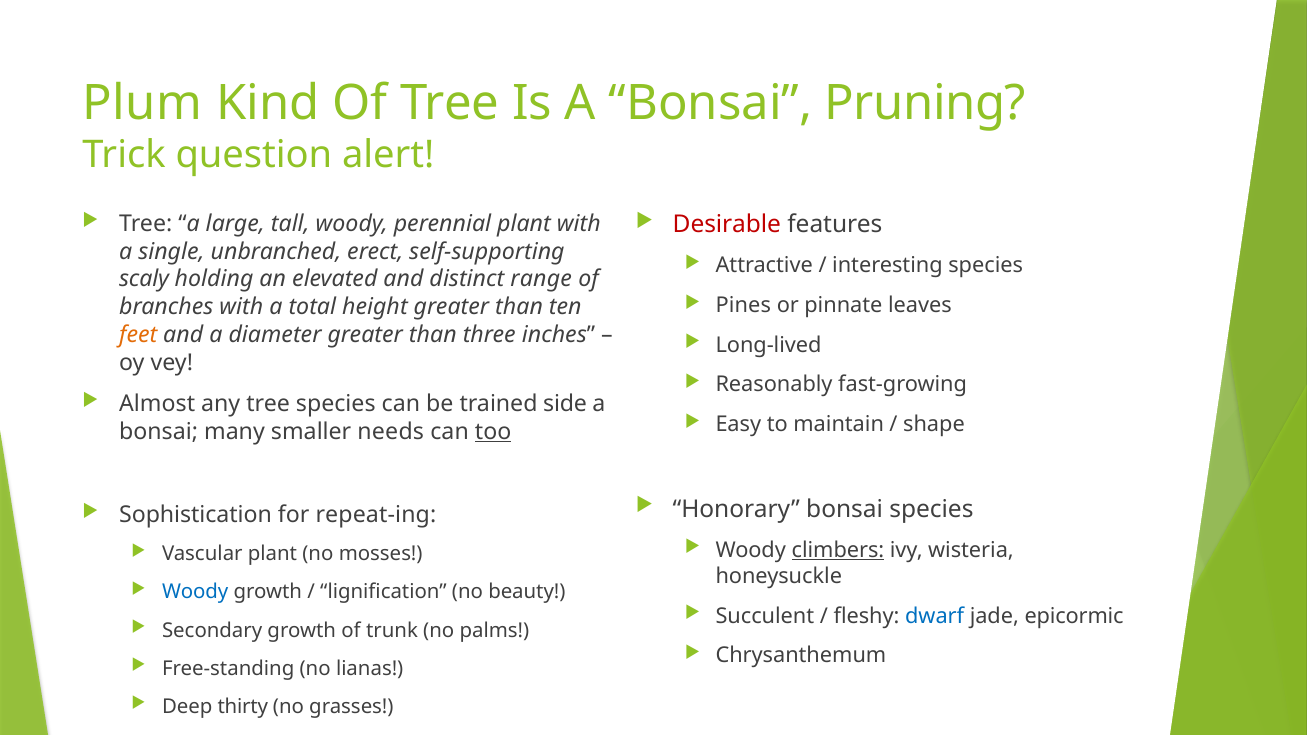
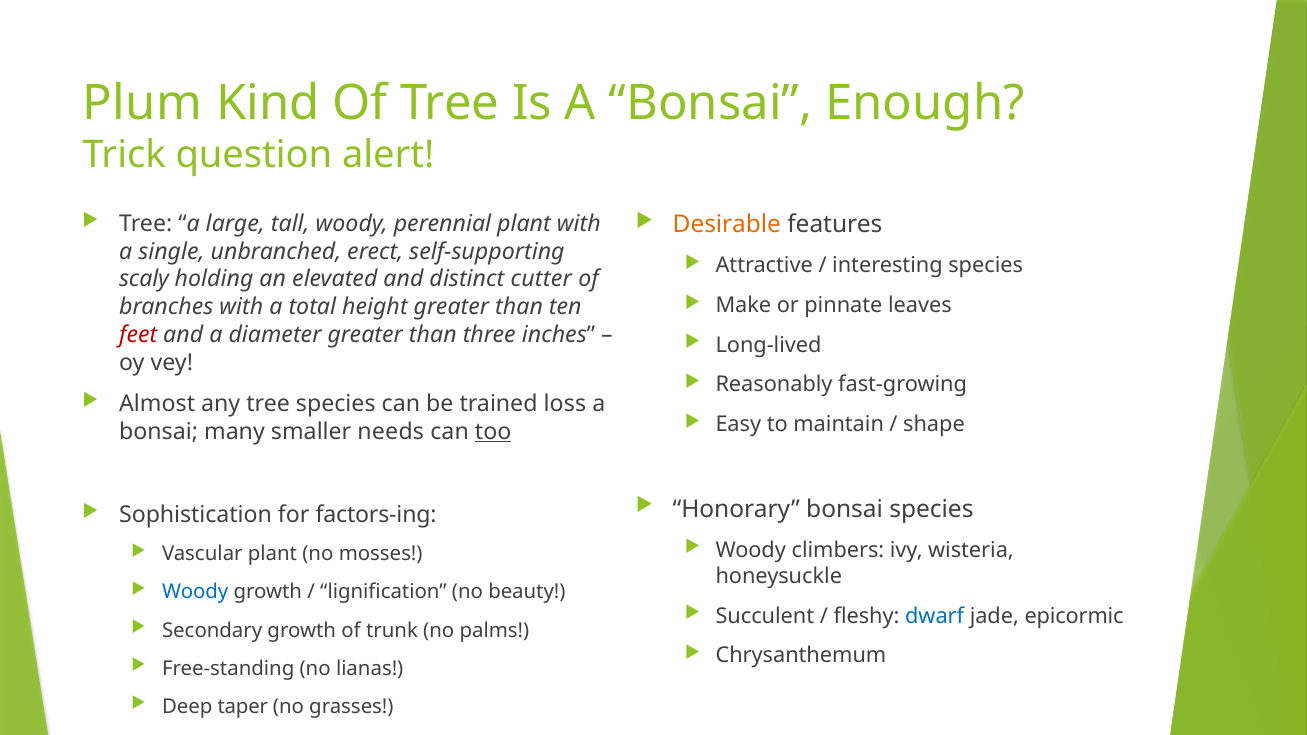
Pruning: Pruning -> Enough (925, 103)
Desirable colour: red -> orange (727, 225)
range: range -> cutter (541, 279)
Pines: Pines -> Make (743, 305)
feet colour: orange -> red (138, 335)
side: side -> loss (565, 404)
repeat-ing: repeat-ing -> factors-ing (376, 515)
climbers underline: present -> none (838, 550)
thirty: thirty -> taper (243, 707)
